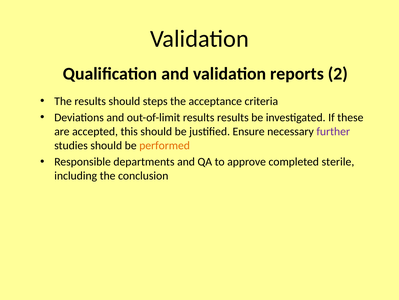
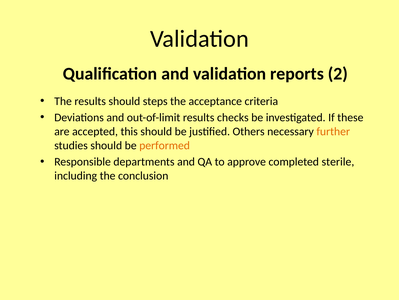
results results: results -> checks (233, 117)
Ensure: Ensure -> Others (249, 131)
further colour: purple -> orange (333, 131)
